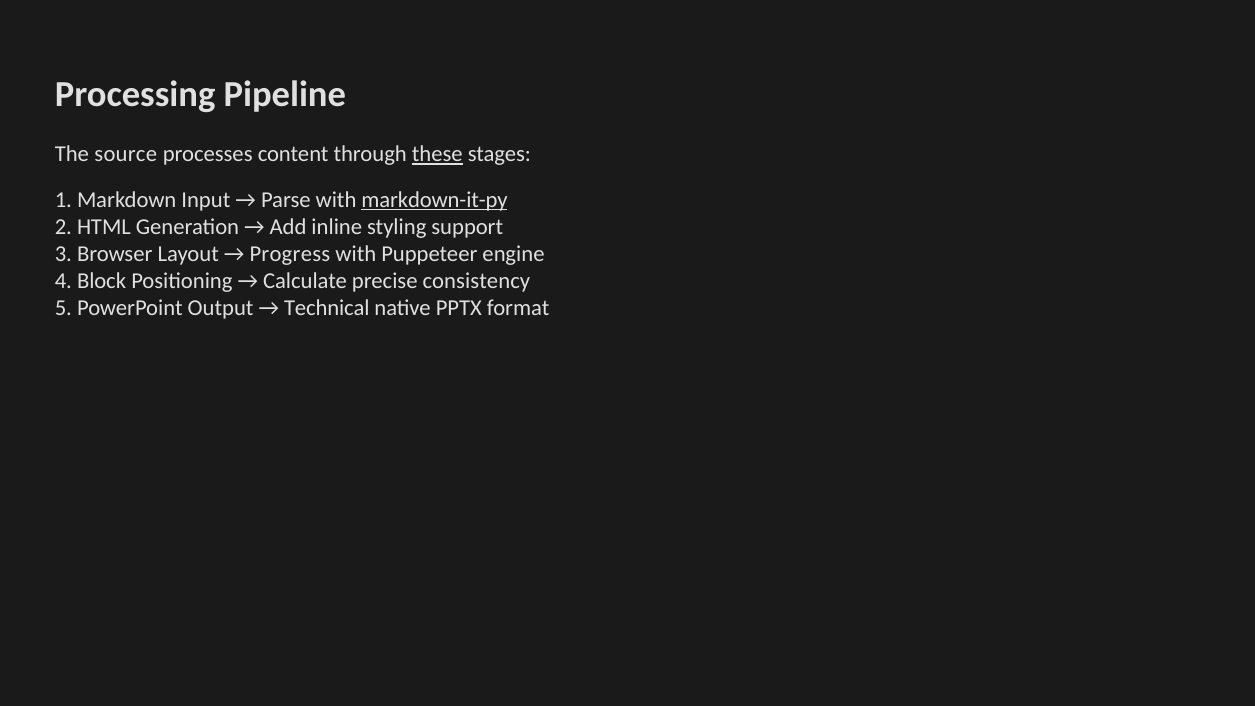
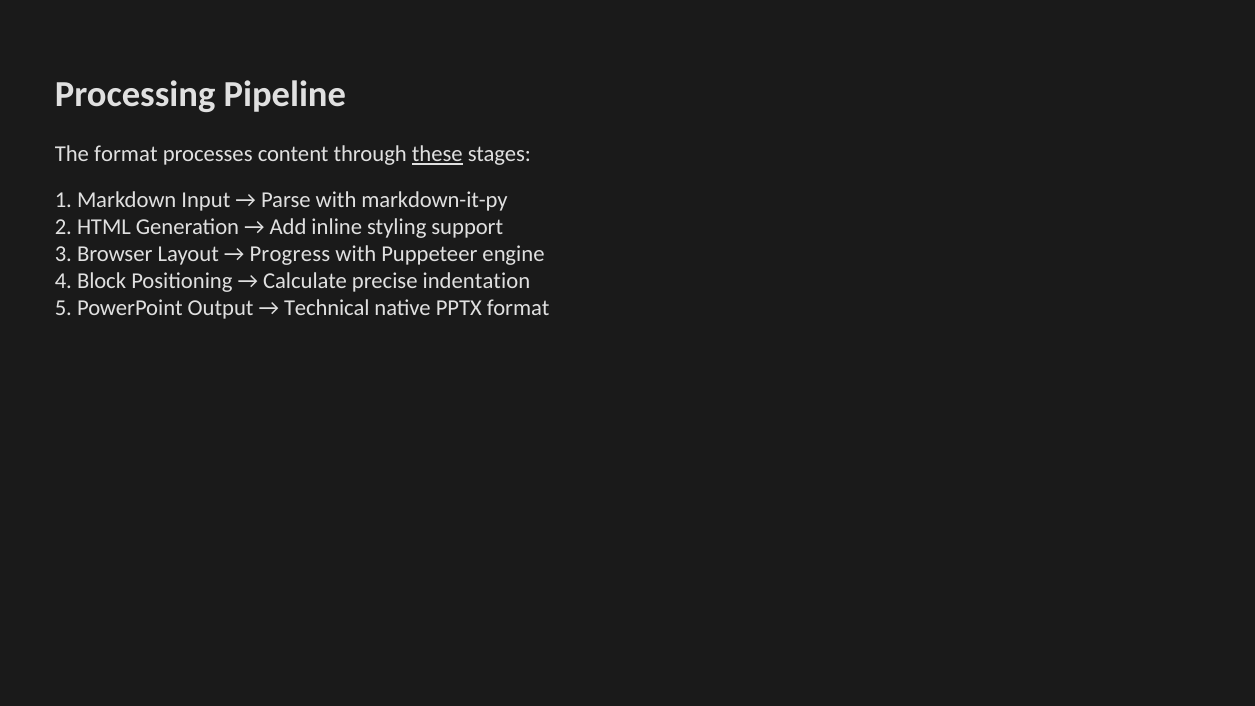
The source: source -> format (126, 154)
markdown-it-py underline: present -> none (435, 200)
consistency: consistency -> indentation (476, 281)
